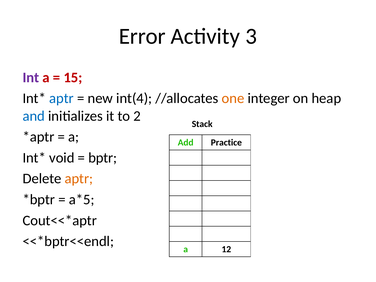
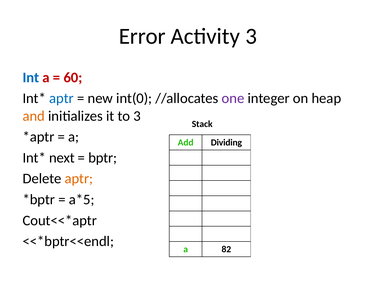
Int colour: purple -> blue (31, 77)
15: 15 -> 60 (73, 77)
int(4: int(4 -> int(0 (134, 98)
one colour: orange -> purple (233, 98)
and colour: blue -> orange (34, 116)
to 2: 2 -> 3 (137, 116)
Practice: Practice -> Dividing (226, 142)
void: void -> next (62, 158)
12: 12 -> 82 (226, 249)
